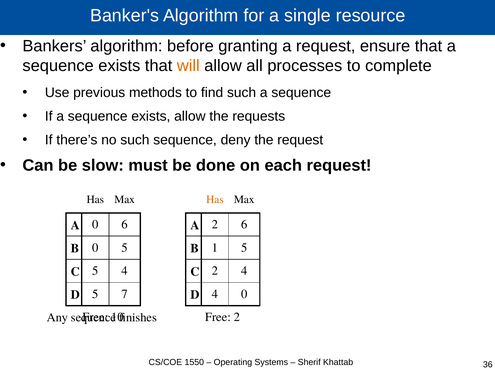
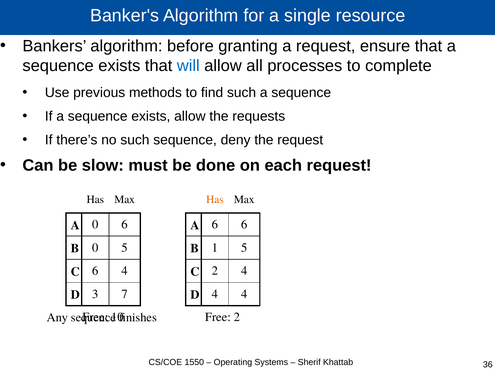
will colour: orange -> blue (188, 66)
A 2: 2 -> 6 (215, 225)
C 5: 5 -> 6 (95, 271)
D 5: 5 -> 3 (95, 294)
4 0: 0 -> 4 (244, 294)
